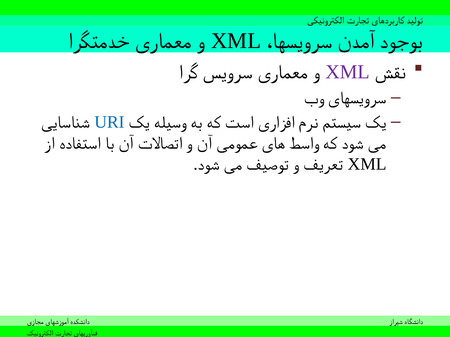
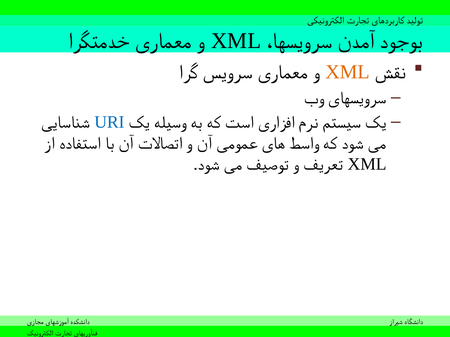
XML colour: purple -> orange (348, 72)
